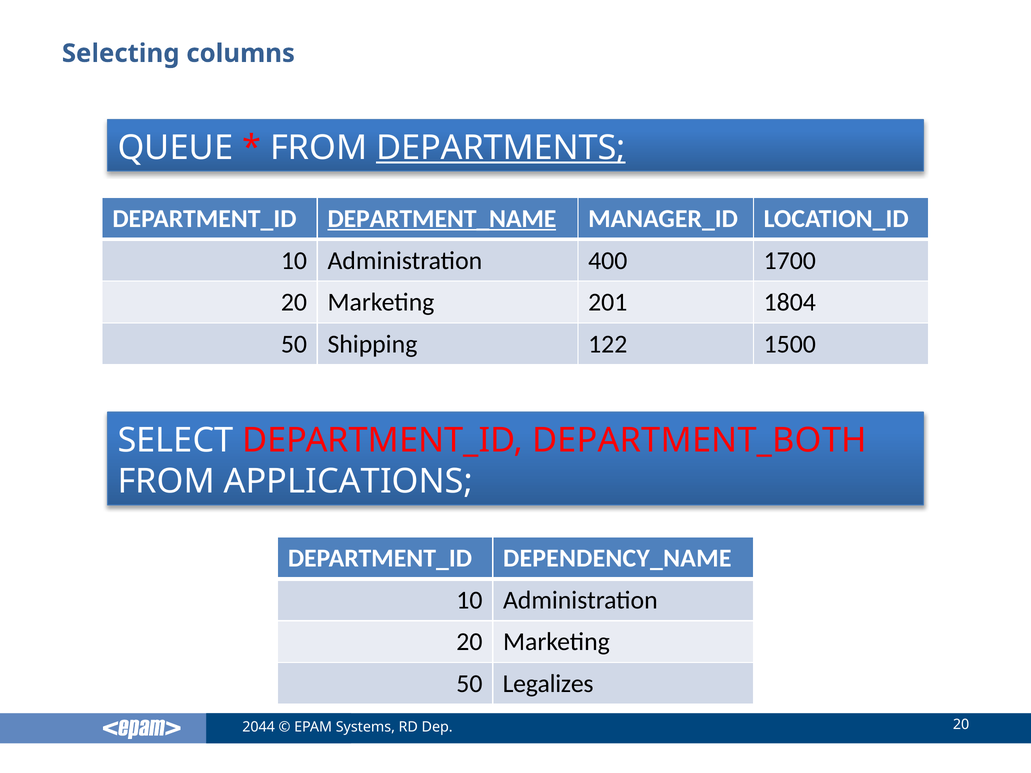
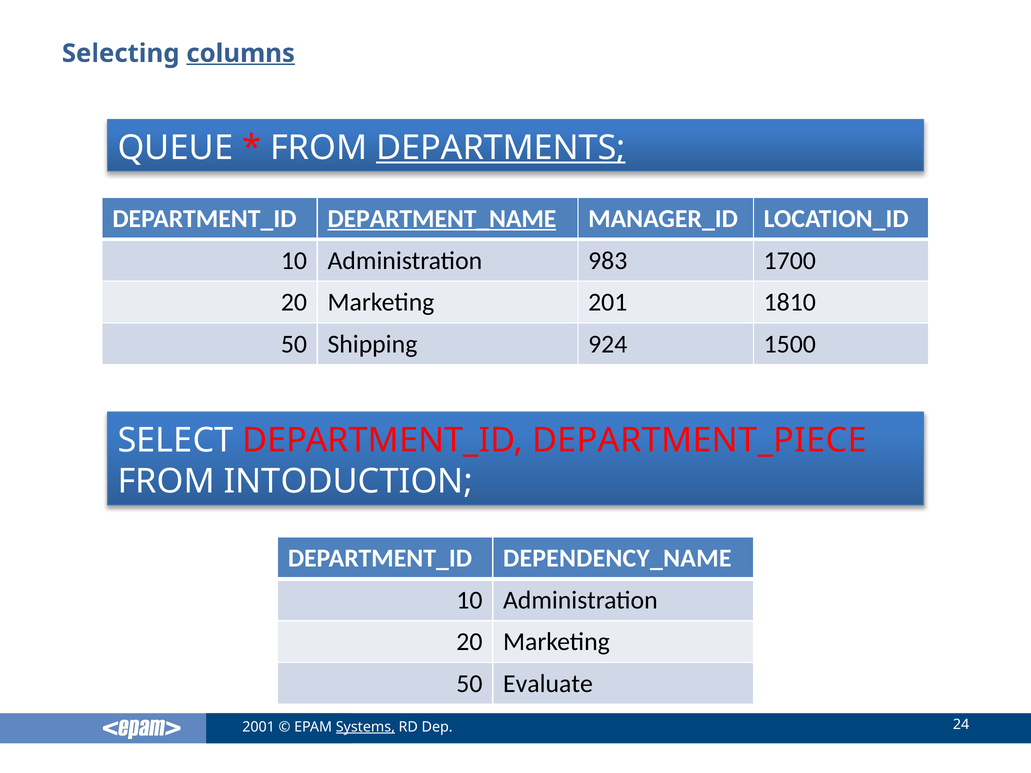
columns underline: none -> present (241, 53)
400: 400 -> 983 (608, 261)
1804: 1804 -> 1810 (790, 302)
122: 122 -> 924 (608, 344)
DEPARTMENT_BOTH: DEPARTMENT_BOTH -> DEPARTMENT_PIECE (699, 440)
APPLICATIONS: APPLICATIONS -> INTODUCTION (348, 482)
Legalizes: Legalizes -> Evaluate (548, 684)
2044: 2044 -> 2001 (259, 727)
Systems underline: none -> present (365, 727)
Dep 20: 20 -> 24 (961, 725)
